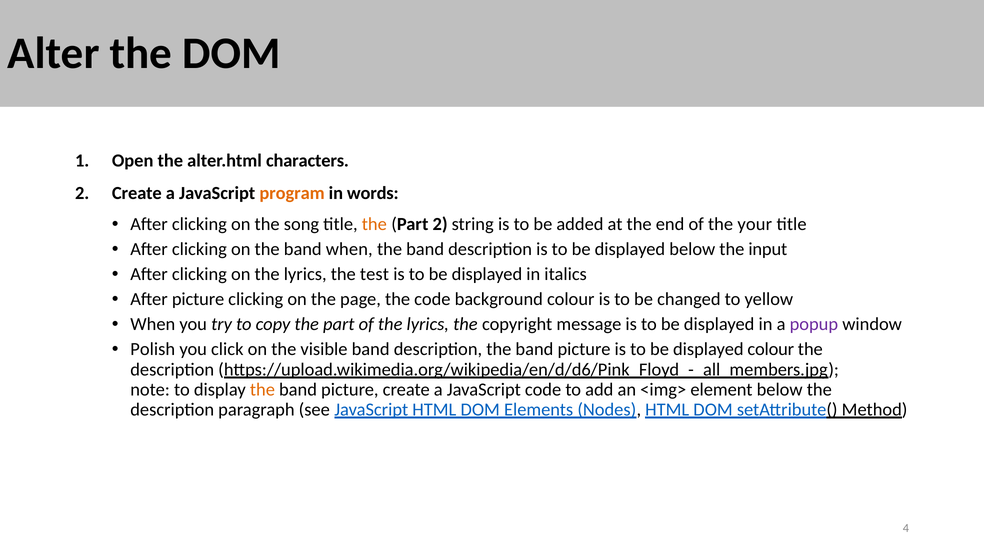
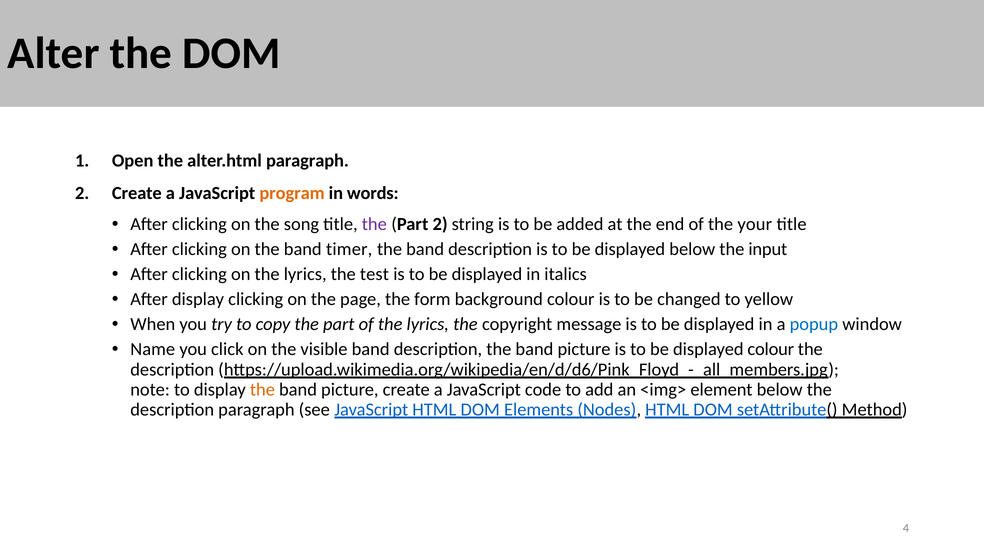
alter.html characters: characters -> paragraph (307, 161)
the colour: orange -> purple (374, 224)
band when: when -> timer (349, 249)
After picture: picture -> display (198, 299)
the code: code -> form (432, 299)
popup colour: purple -> blue (814, 325)
Polish: Polish -> Name (153, 350)
